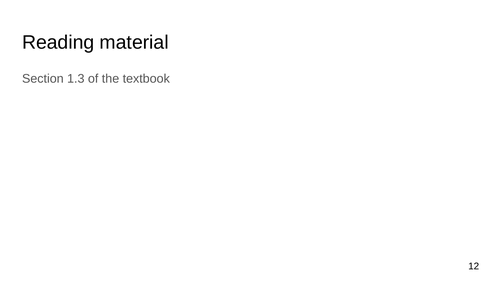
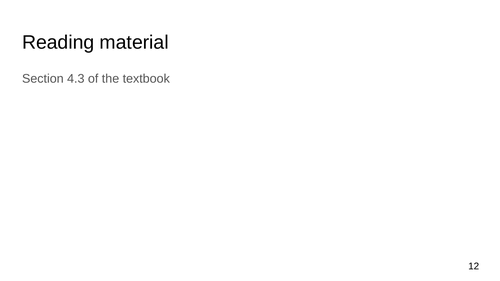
1.3: 1.3 -> 4.3 (76, 79)
